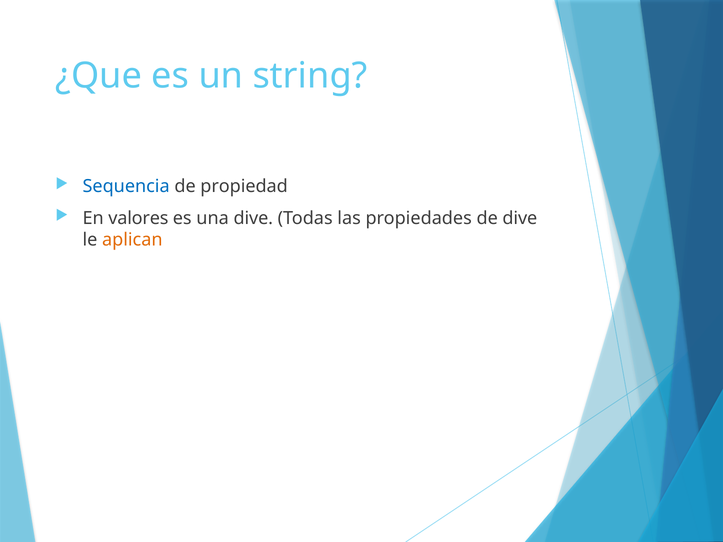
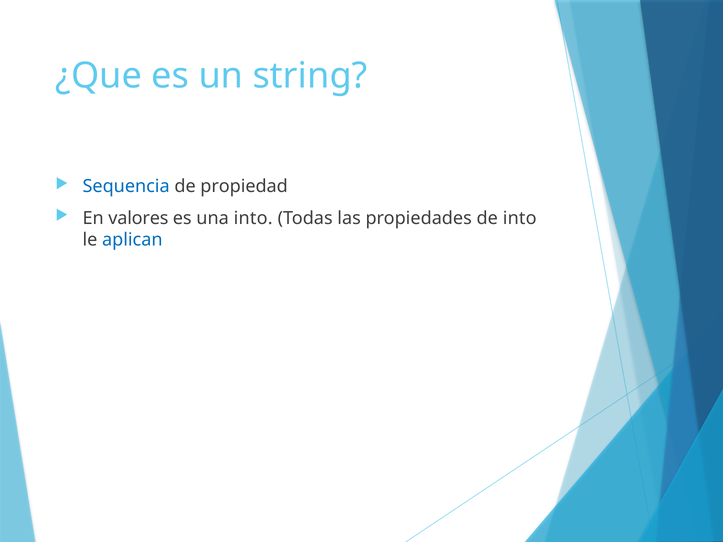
una dive: dive -> into (253, 218)
de dive: dive -> into (520, 218)
aplican colour: orange -> blue (132, 240)
